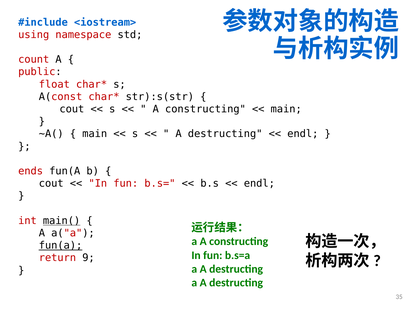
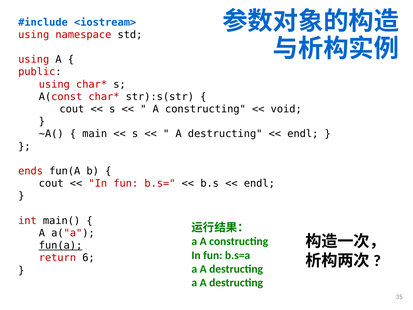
count: count -> using (34, 59)
float: float -> using (54, 84)
main: main -> void (286, 109)
main( underline: present -> none (62, 221)
9: 9 -> 6 (88, 258)
